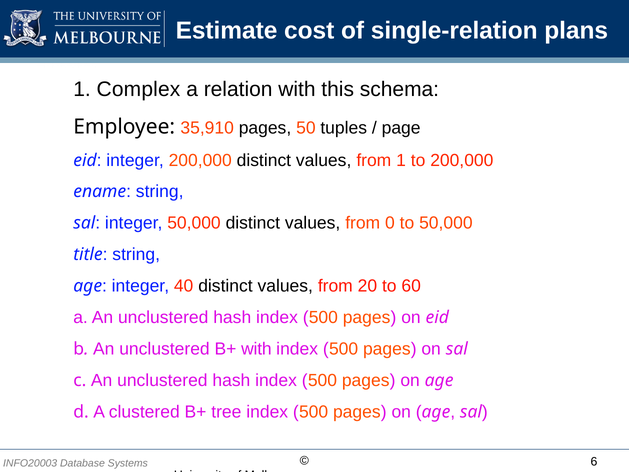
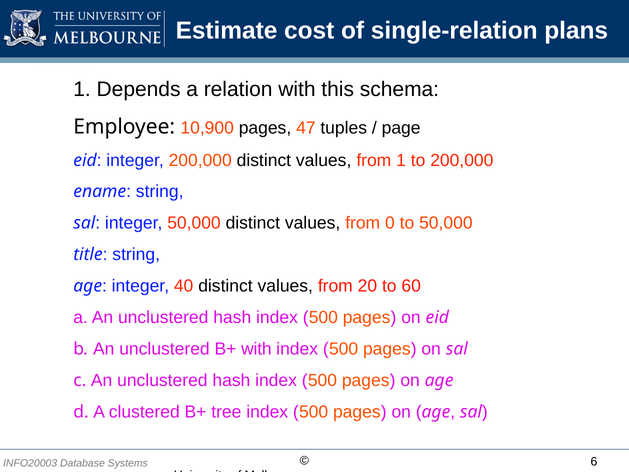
Complex: Complex -> Depends (139, 89)
35,910: 35,910 -> 10,900 (207, 128)
50: 50 -> 47 (306, 128)
